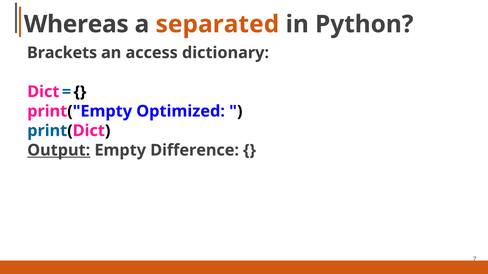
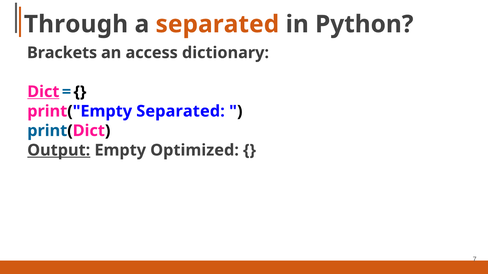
Whereas: Whereas -> Through (76, 24)
Dict underline: none -> present (43, 92)
print("Empty Optimized: Optimized -> Separated (181, 111)
Difference: Difference -> Optimized (195, 150)
